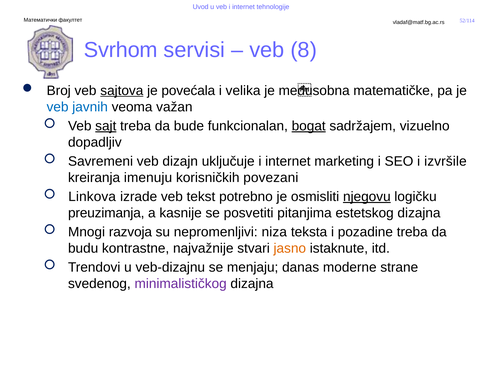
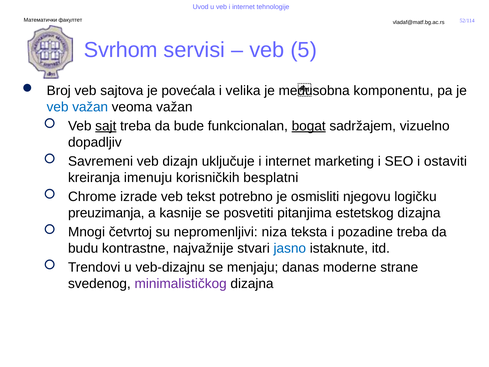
8: 8 -> 5 (304, 50)
sajtova underline: present -> none (122, 91)
matematičke: matematičke -> komponentu (393, 91)
veb javnih: javnih -> važan (90, 107)
izvršile: izvršile -> ostaviti (445, 161)
povezani: povezani -> besplatni (271, 177)
Linkova: Linkova -> Chrome (92, 196)
njegovu underline: present -> none (367, 196)
razvoja: razvoja -> četvrtoj (130, 232)
jasno colour: orange -> blue (290, 248)
